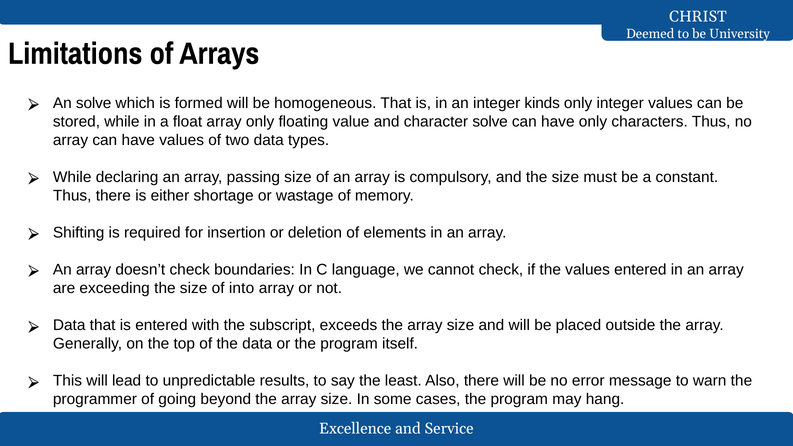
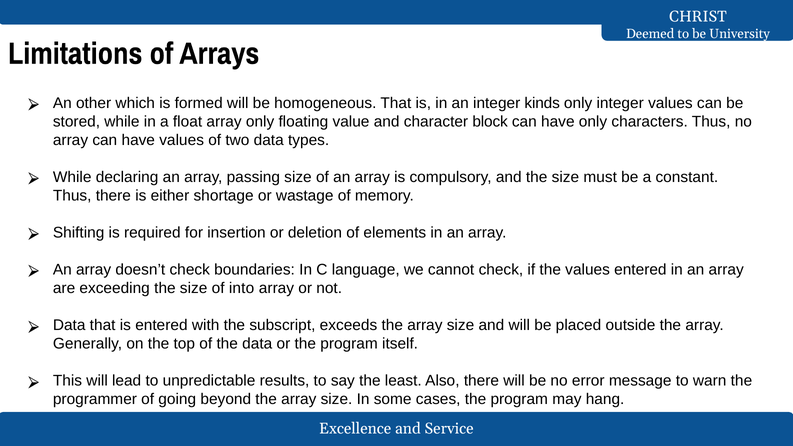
An solve: solve -> other (94, 103)
character solve: solve -> block (490, 121)
